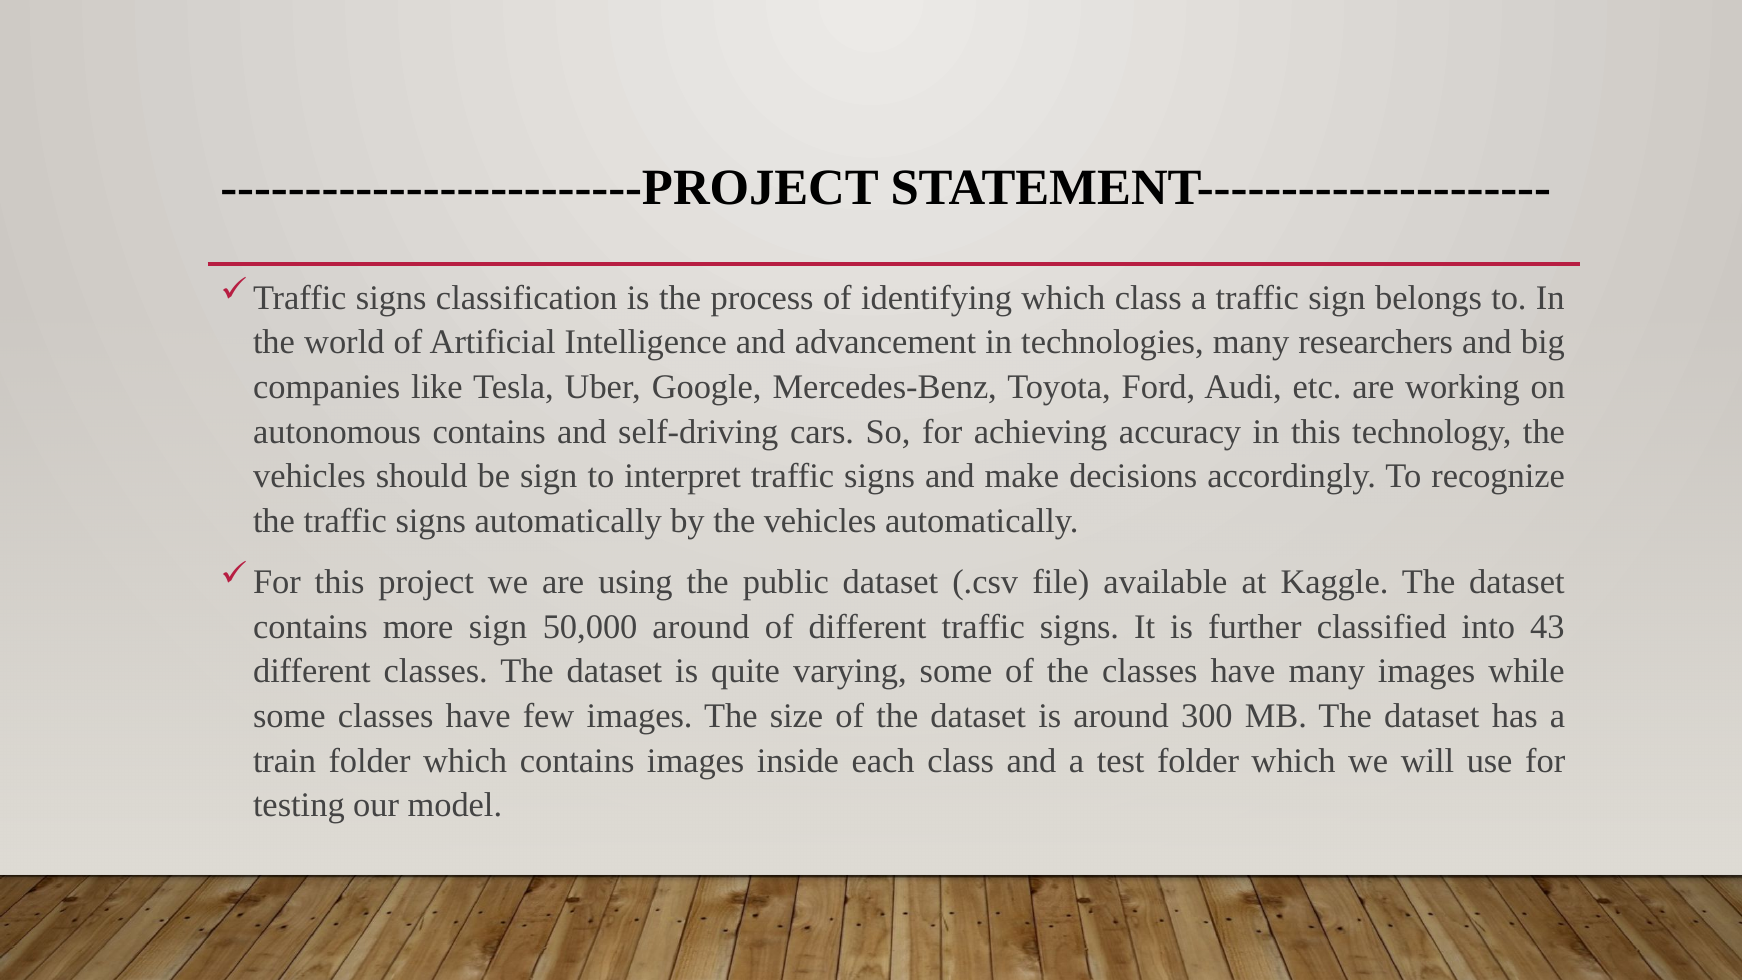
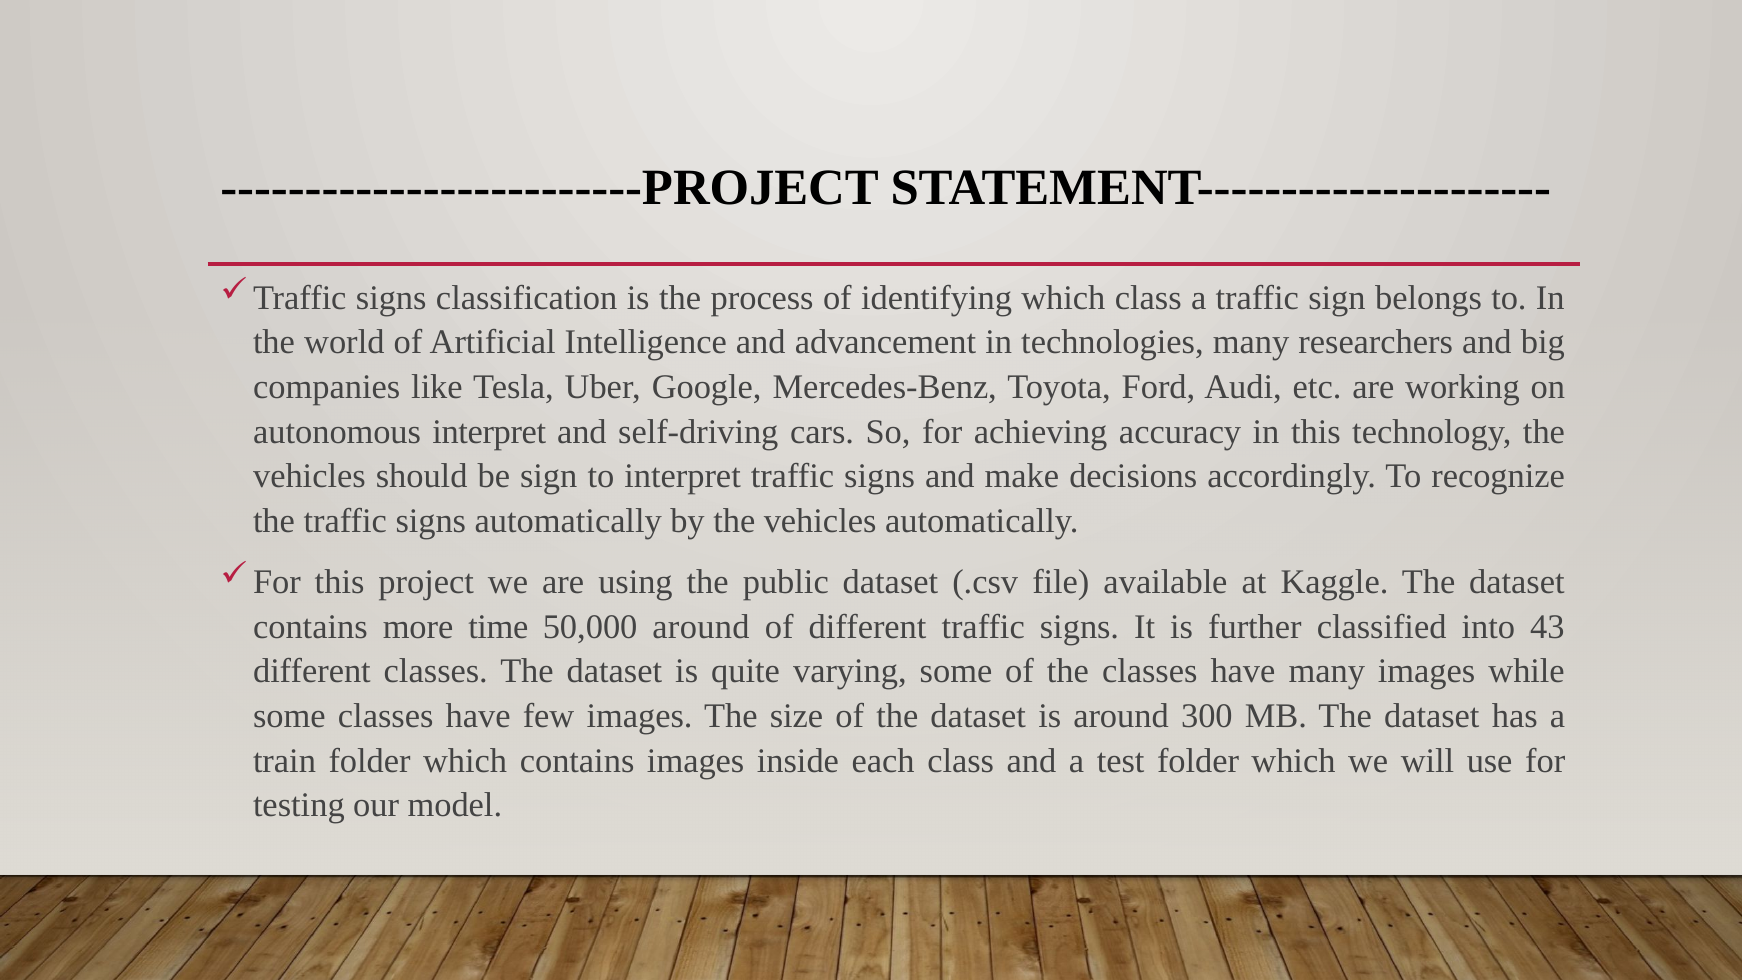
autonomous contains: contains -> interpret (489, 432)
more sign: sign -> time (498, 627)
